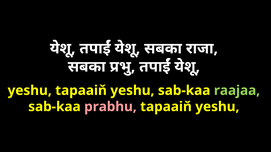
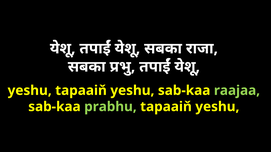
prabhu colour: pink -> light green (110, 107)
